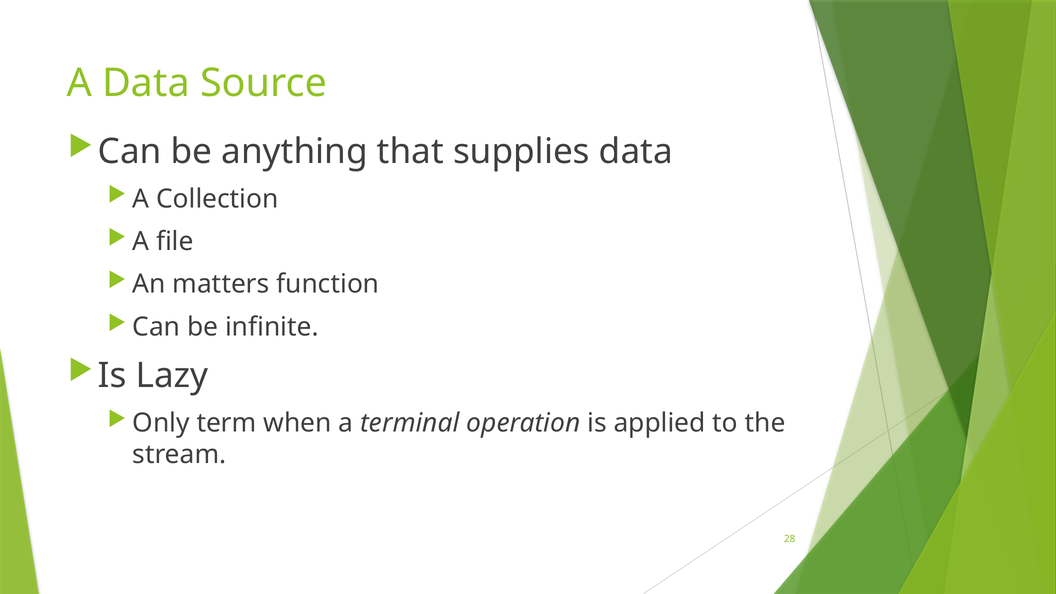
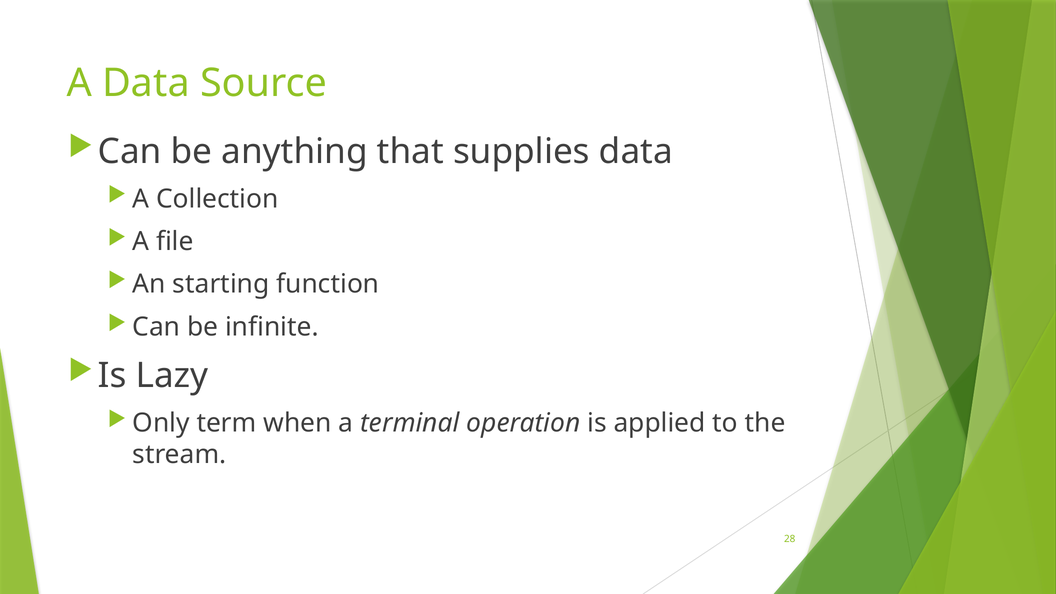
matters: matters -> starting (221, 284)
